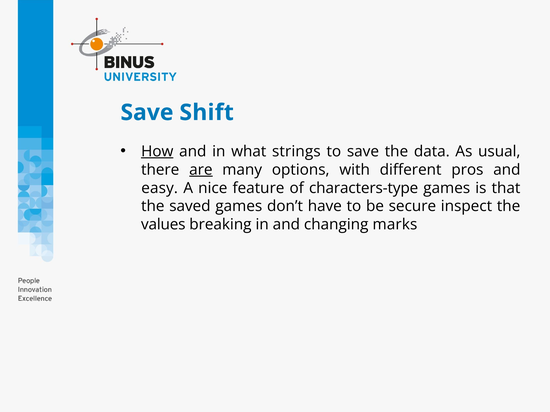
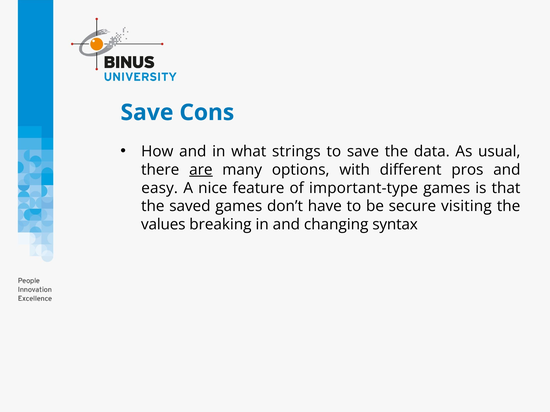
Shift: Shift -> Cons (207, 113)
How underline: present -> none (157, 152)
characters-type: characters-type -> important-type (364, 188)
inspect: inspect -> visiting (466, 207)
marks: marks -> syntax (395, 225)
